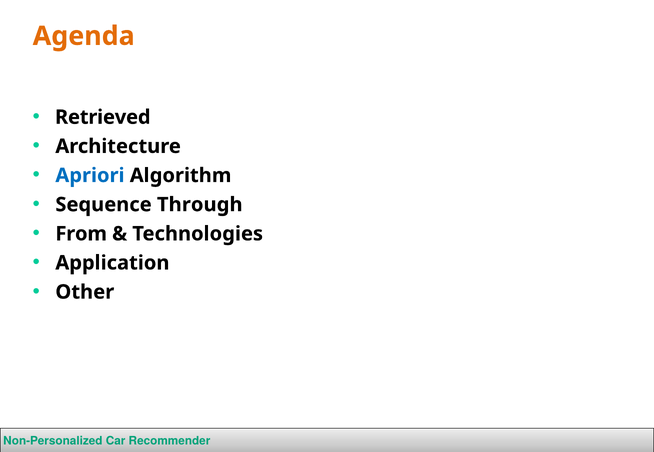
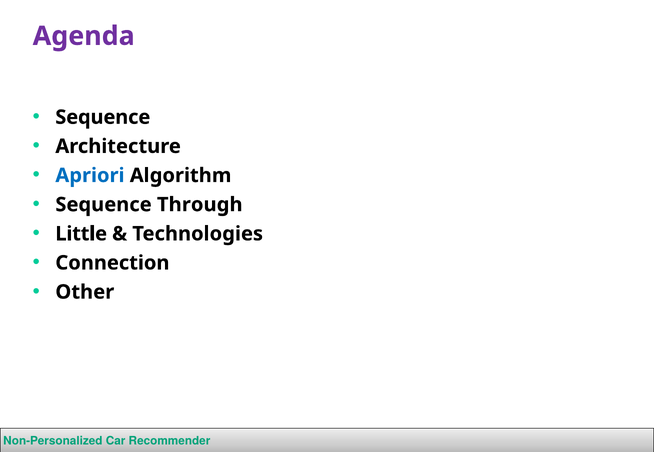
Agenda colour: orange -> purple (84, 36)
Retrieved: Retrieved -> Sequence (103, 117)
From: From -> Little (81, 234)
Application: Application -> Connection (112, 263)
